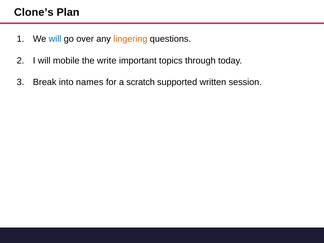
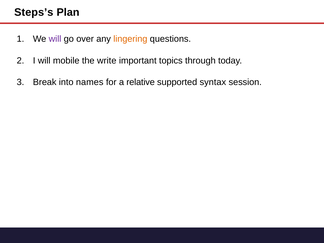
Clone’s: Clone’s -> Steps’s (34, 12)
will colour: blue -> purple (55, 39)
scratch: scratch -> relative (141, 82)
written: written -> syntax (213, 82)
